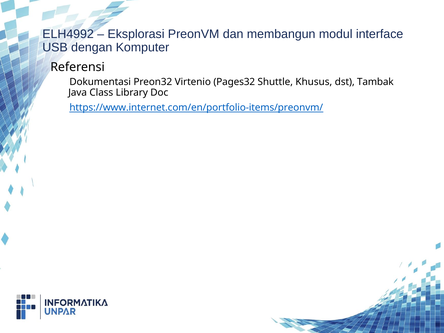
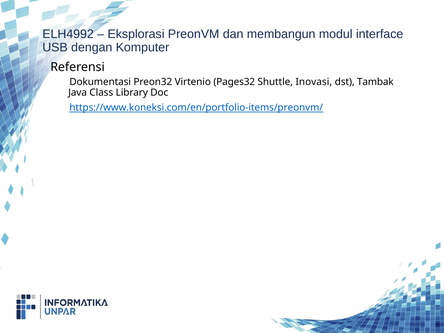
Khusus: Khusus -> Inovasi (314, 82)
https://www.internet.com/en/portfolio-items/preonvm/: https://www.internet.com/en/portfolio-items/preonvm/ -> https://www.koneksi.com/en/portfolio-items/preonvm/ (196, 107)
